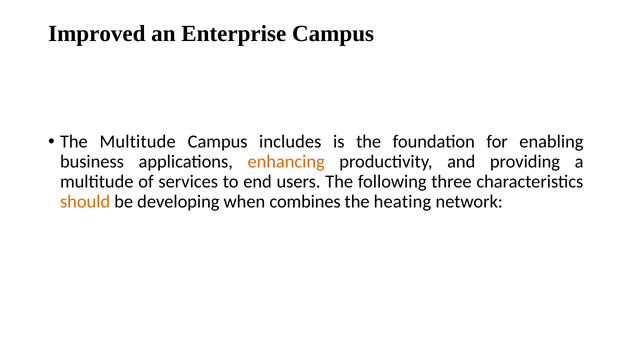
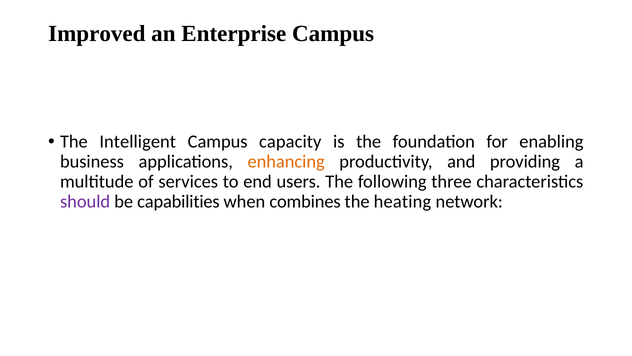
The Multitude: Multitude -> Intelligent (138, 142)
includes: includes -> capacity (290, 142)
should colour: orange -> purple (85, 201)
developing: developing -> capabilities (178, 201)
